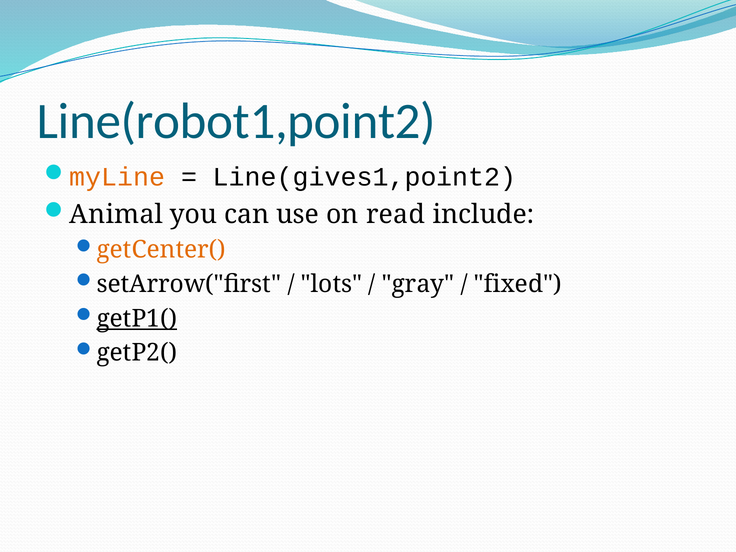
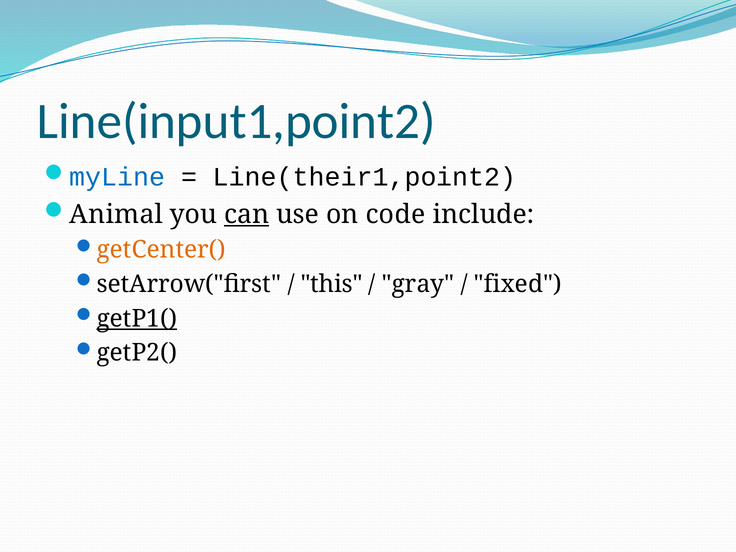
Line(robot1,point2: Line(robot1,point2 -> Line(input1,point2 (236, 122)
myLine colour: orange -> blue (117, 177)
Line(gives1,point2: Line(gives1,point2 -> Line(their1,point2 (365, 177)
can underline: none -> present (247, 214)
read: read -> code (395, 214)
lots: lots -> this (332, 284)
